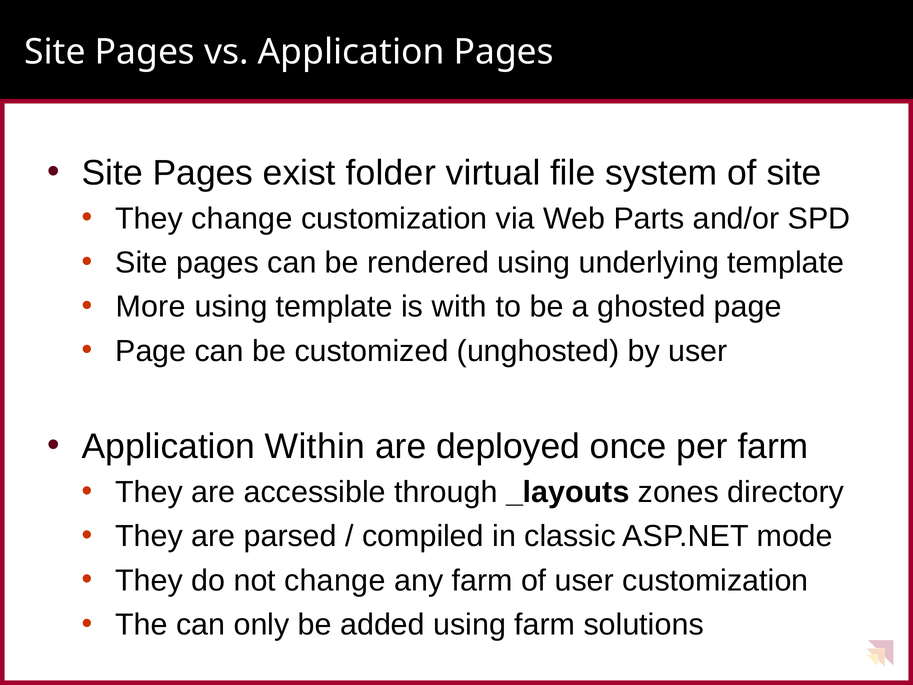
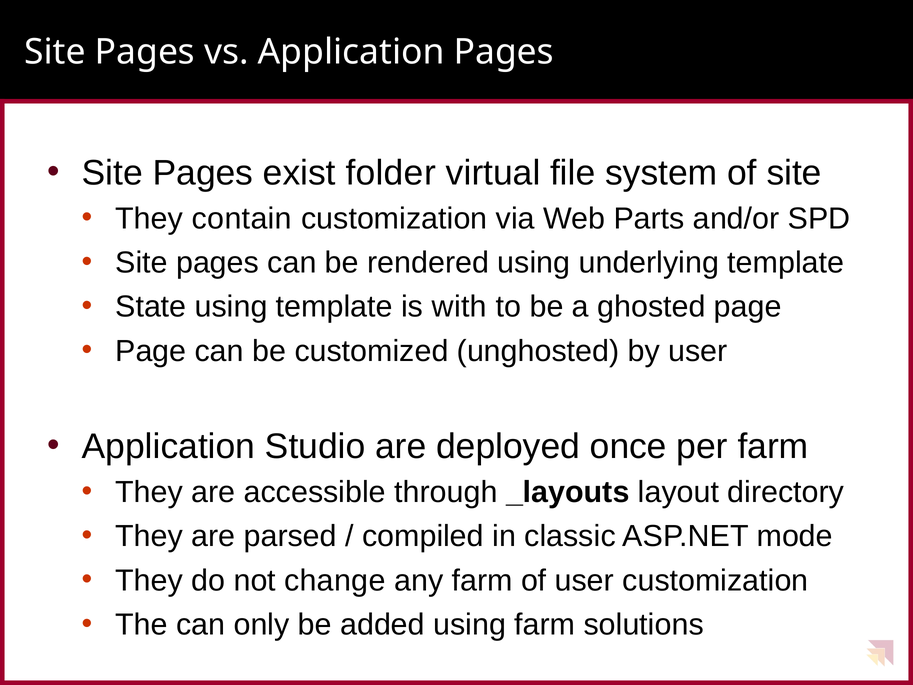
They change: change -> contain (242, 219)
More: More -> State (151, 307)
Within: Within -> Studio (315, 446)
zones: zones -> layout (678, 492)
